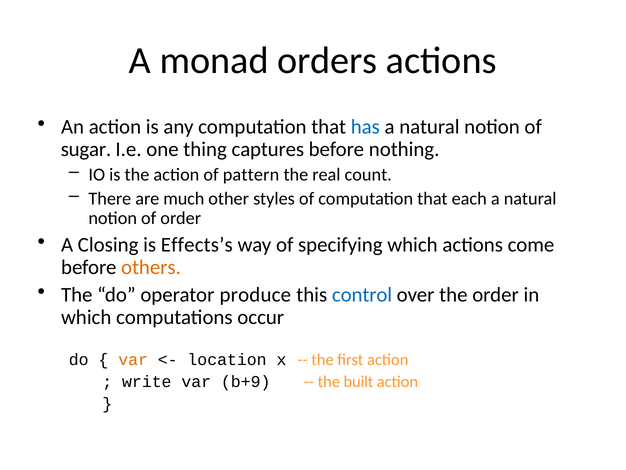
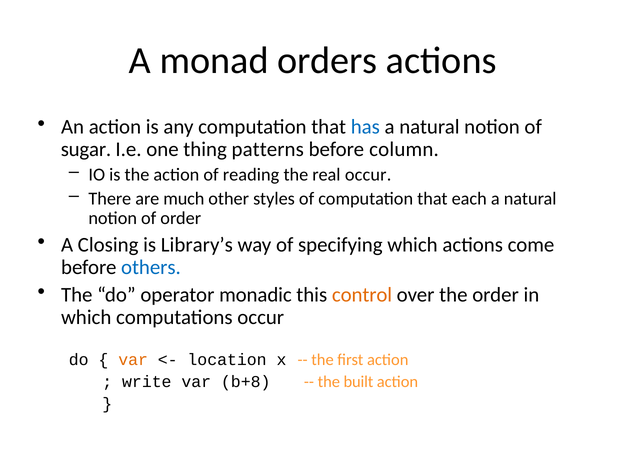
captures: captures -> patterns (268, 149)
nothing: nothing -> column (404, 149)
pattern: pattern -> reading (251, 174)
real count: count -> occur (368, 174)
Effects’s: Effects’s -> Library’s (197, 245)
others colour: orange -> blue (151, 267)
produce: produce -> monadic (255, 295)
control colour: blue -> orange (362, 295)
b+9: b+9 -> b+8 (246, 382)
